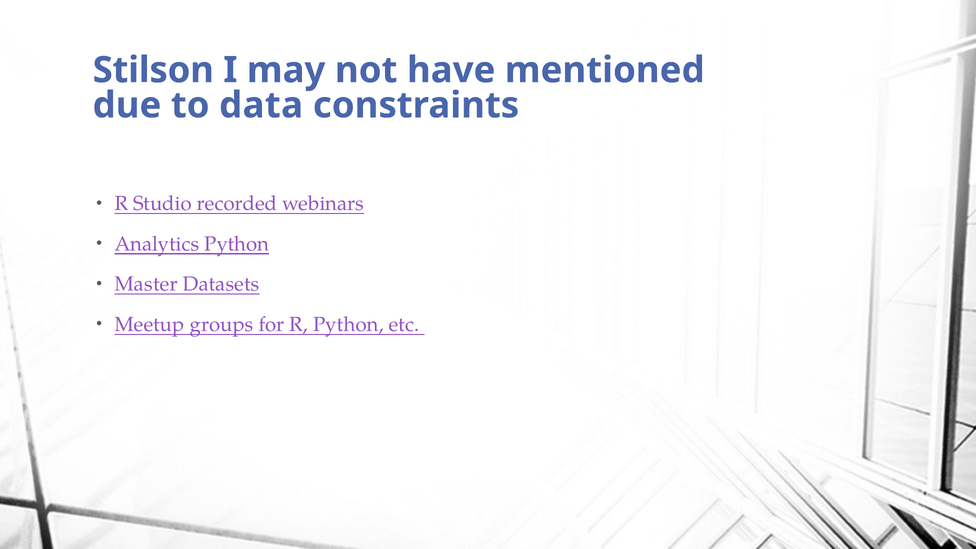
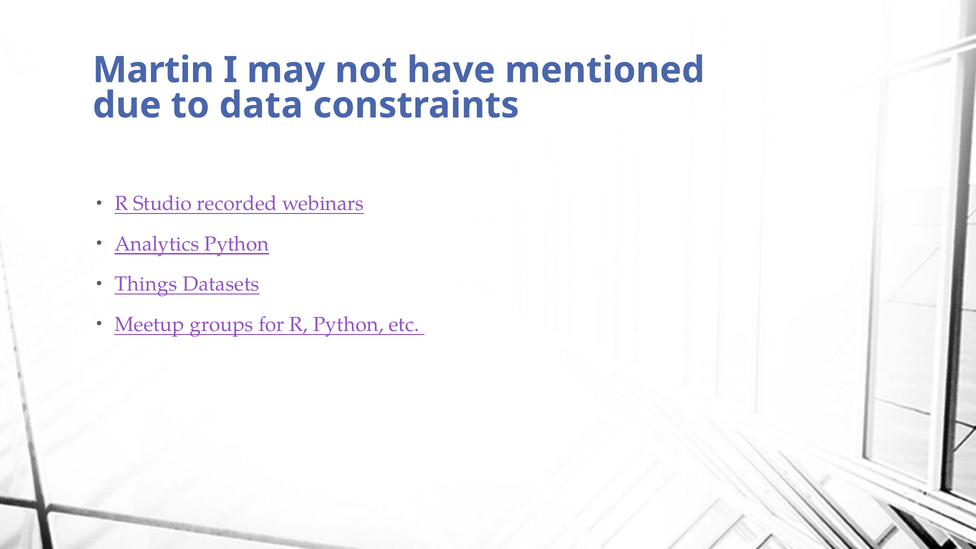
Stilson: Stilson -> Martin (153, 70)
Master: Master -> Things (146, 284)
